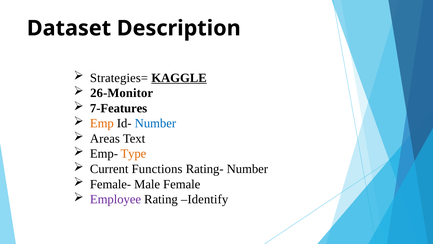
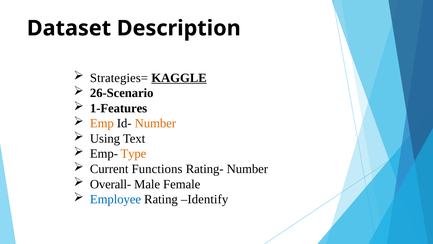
26-Monitor: 26-Monitor -> 26-Scenario (122, 93)
7-Features: 7-Features -> 1-Features (119, 108)
Number colour: blue -> orange (155, 123)
Areas: Areas -> Using (105, 138)
Female-: Female- -> Overall- (111, 184)
Employee colour: purple -> blue (116, 199)
